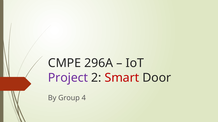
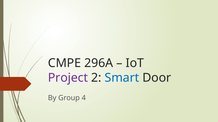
Smart colour: red -> blue (122, 78)
